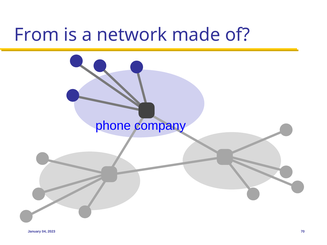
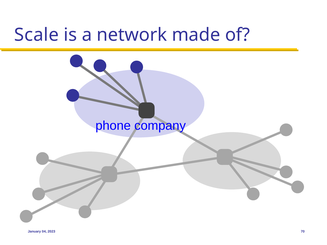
From: From -> Scale (37, 35)
